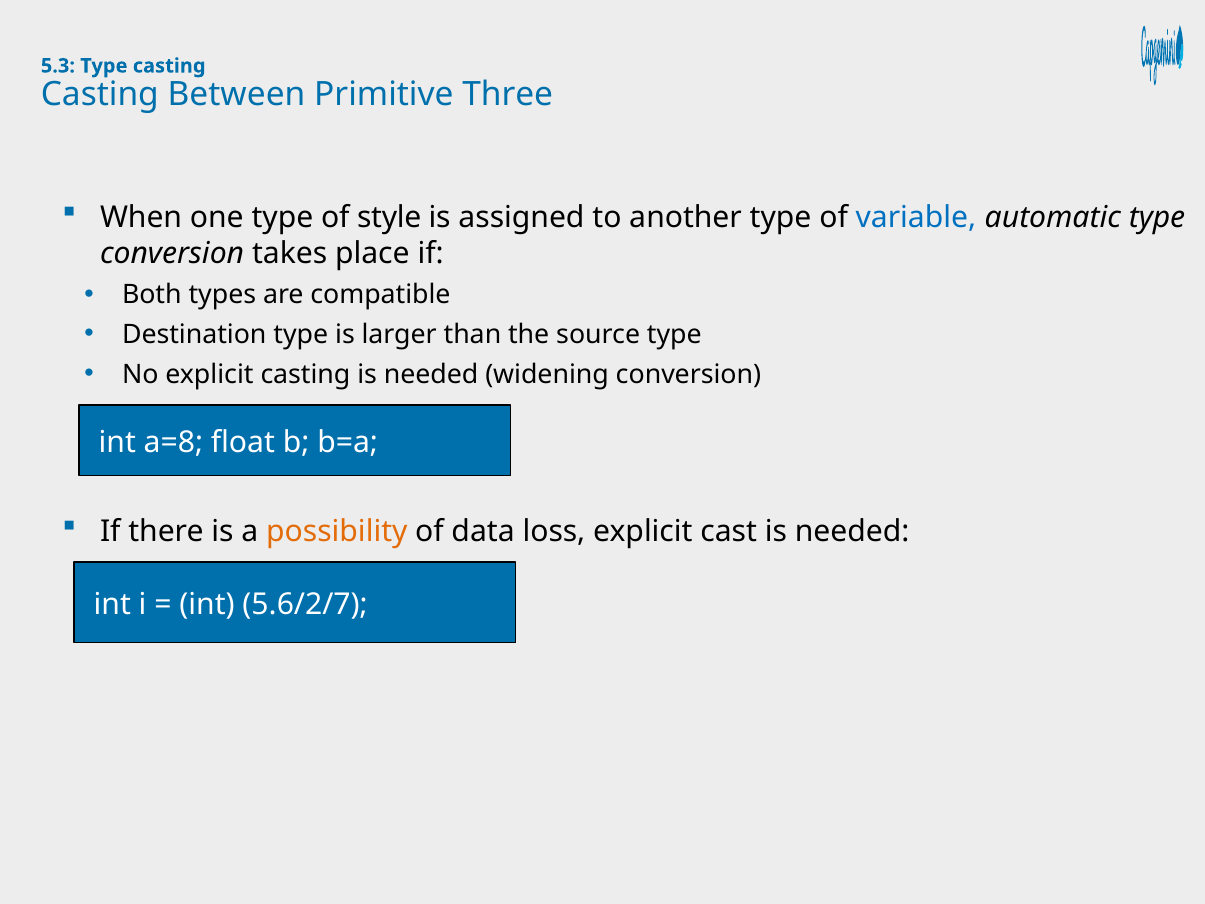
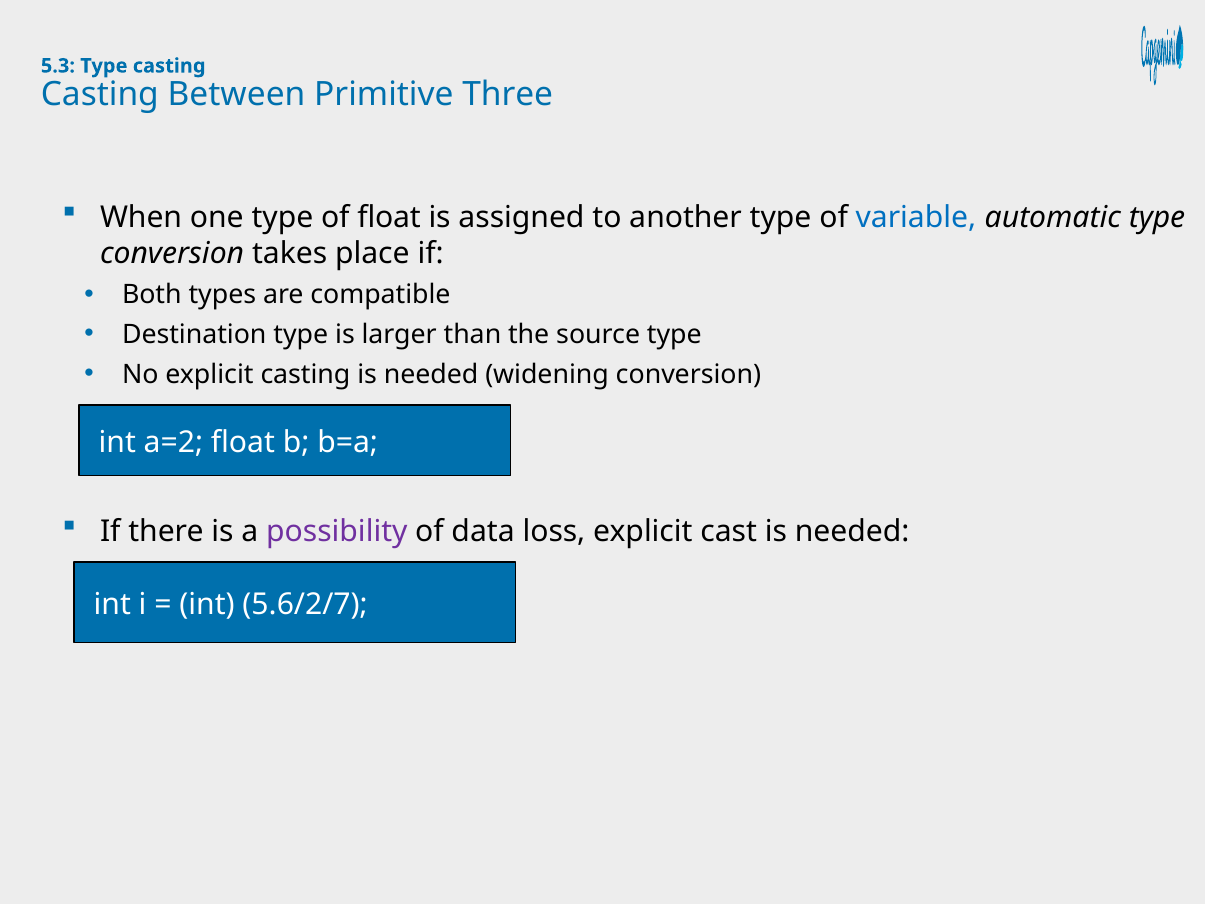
of style: style -> float (389, 217)
a=8: a=8 -> a=2 (173, 442)
possibility colour: orange -> purple (337, 531)
